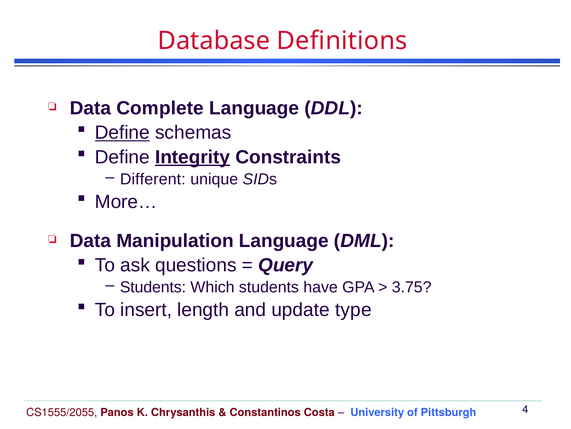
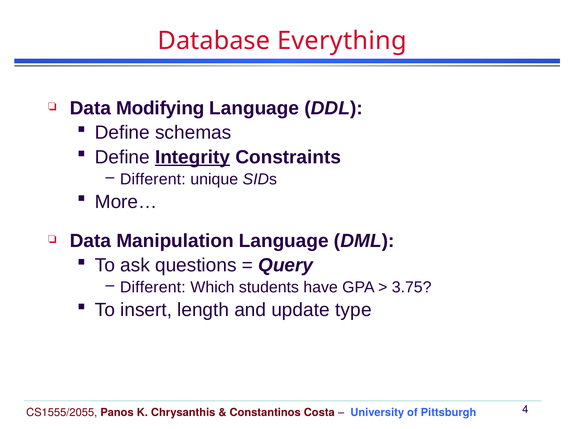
Definitions: Definitions -> Everything (342, 41)
Complete: Complete -> Modifying (160, 108)
Define underline: present -> none (122, 132)
Students: Students -> Different (153, 287)
